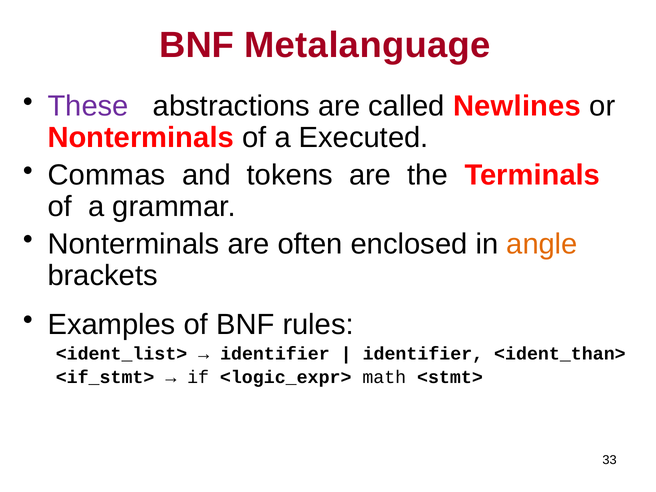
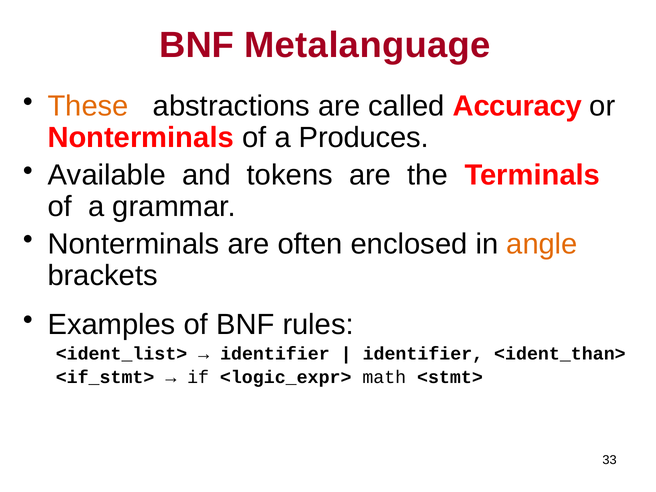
These colour: purple -> orange (88, 106)
Newlines: Newlines -> Accuracy (517, 106)
Executed: Executed -> Produces (364, 138)
Commas: Commas -> Available (107, 175)
